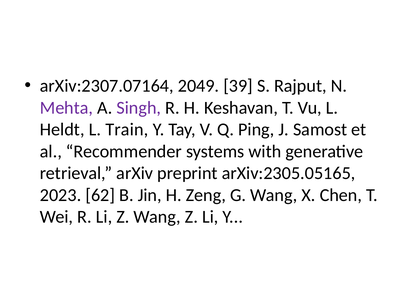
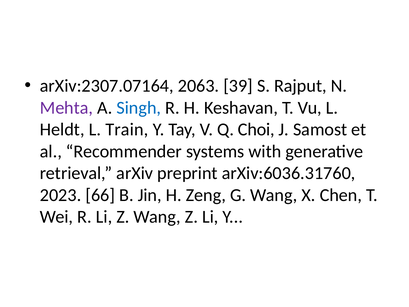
2049: 2049 -> 2063 (199, 86)
Singh colour: purple -> blue (139, 108)
Ping: Ping -> Choi (256, 129)
arXiv:2305.05165: arXiv:2305.05165 -> arXiv:6036.31760 (289, 173)
62: 62 -> 66 (100, 195)
